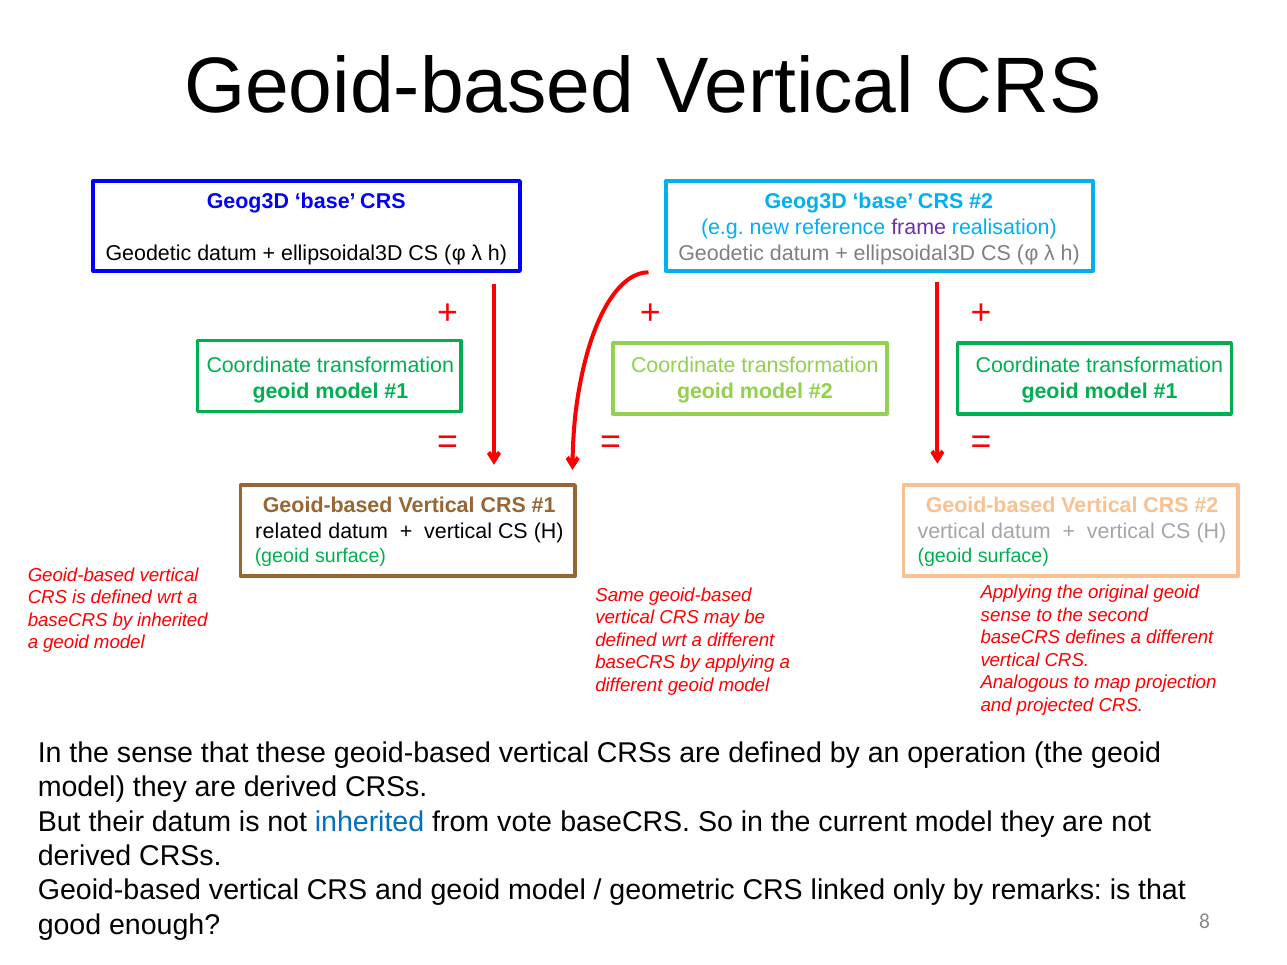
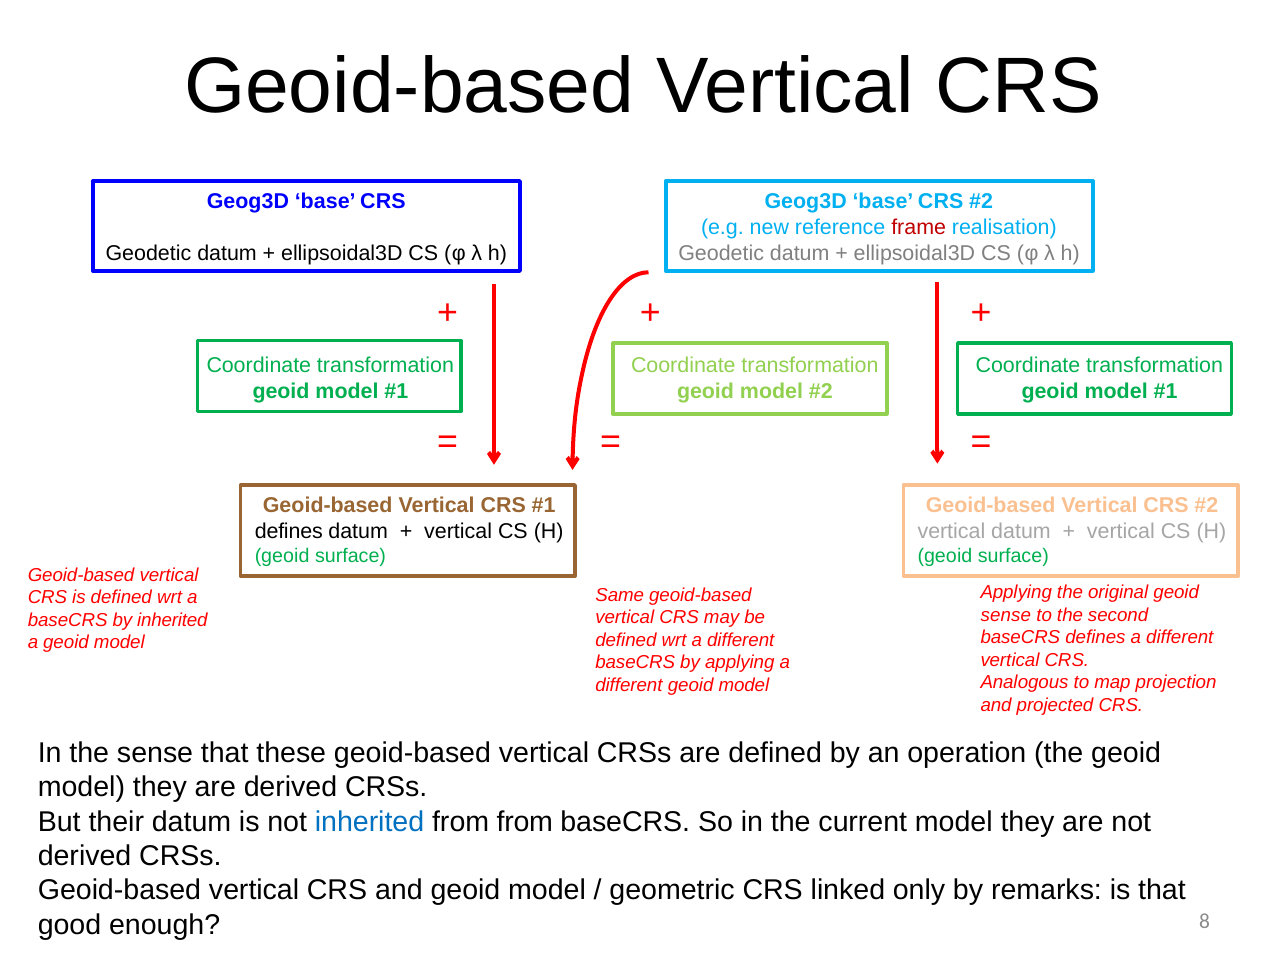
frame colour: purple -> red (919, 228)
related: related -> defines (289, 532)
from vote: vote -> from (525, 822)
